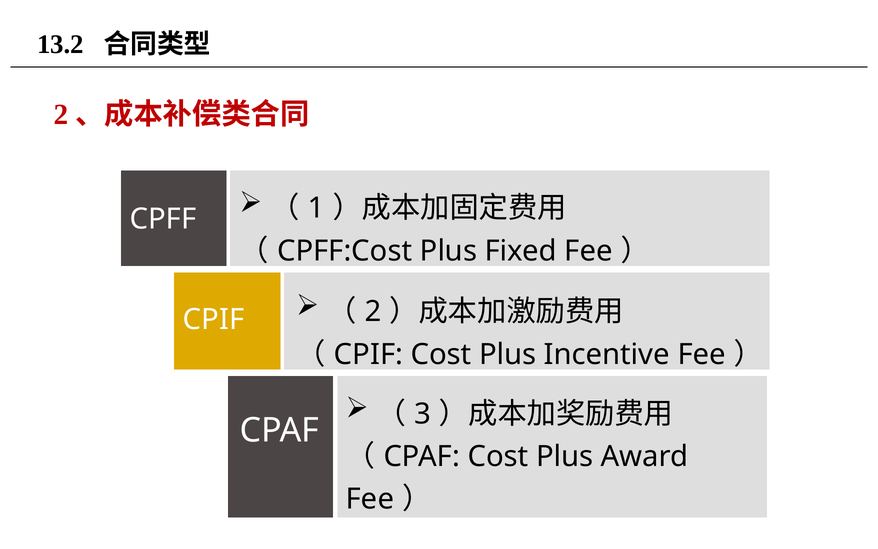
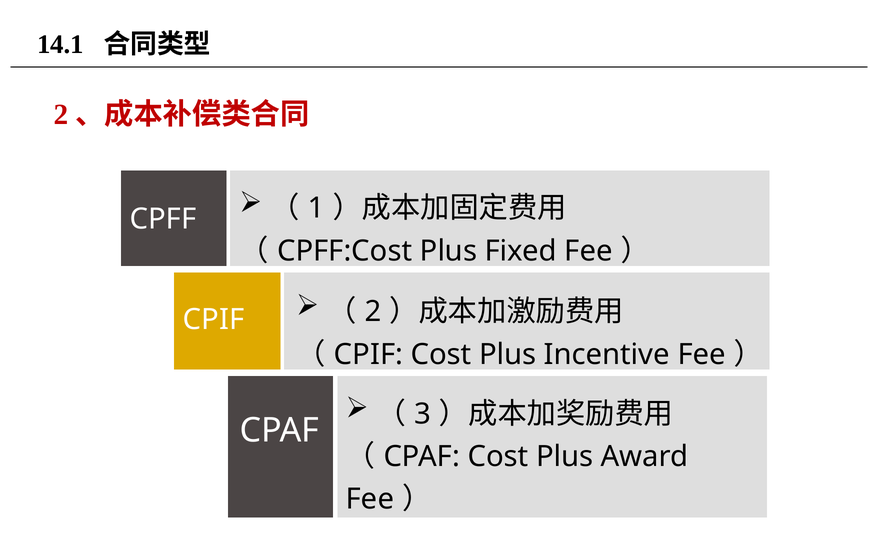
13.2: 13.2 -> 14.1 (60, 45)
